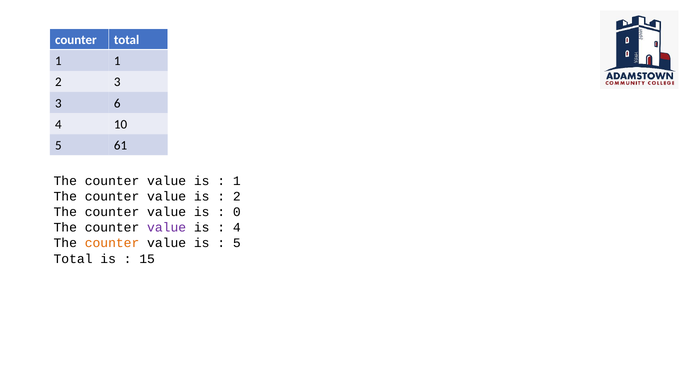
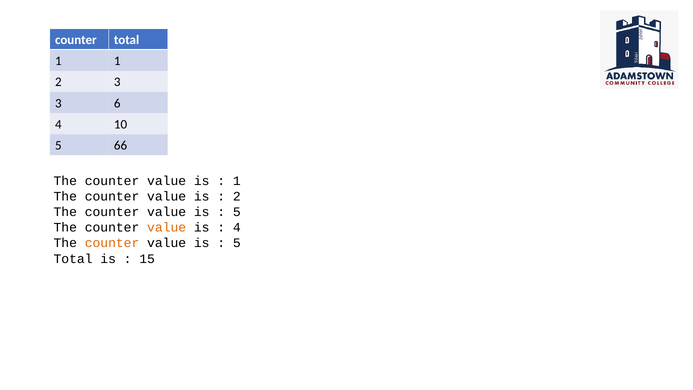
61: 61 -> 66 (121, 145)
0: 0 -> 5 (237, 212)
value colour: purple -> orange (167, 227)
